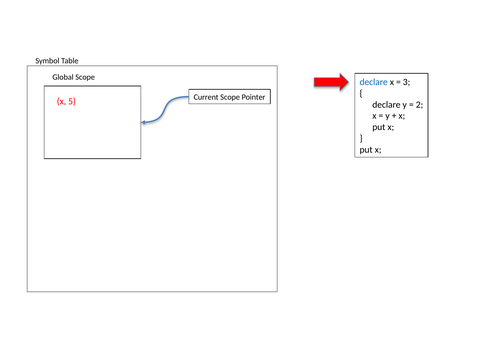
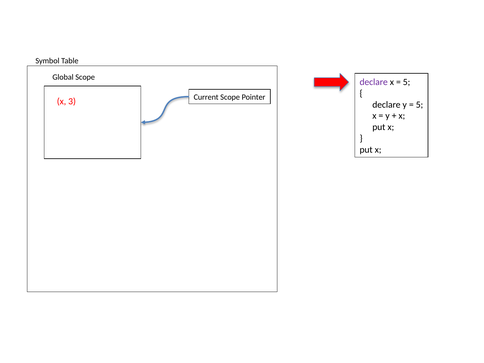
declare colour: blue -> purple (374, 82)
3: 3 -> 5 (407, 82)
5: 5 -> 3 (72, 101)
2: 2 -> 5 (420, 105)
